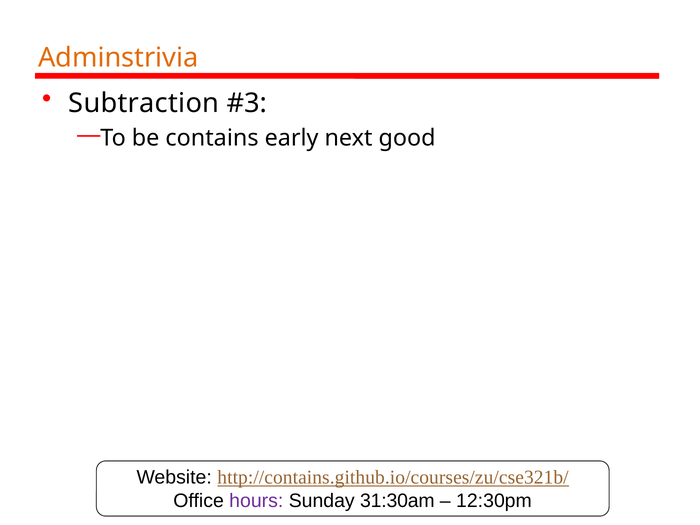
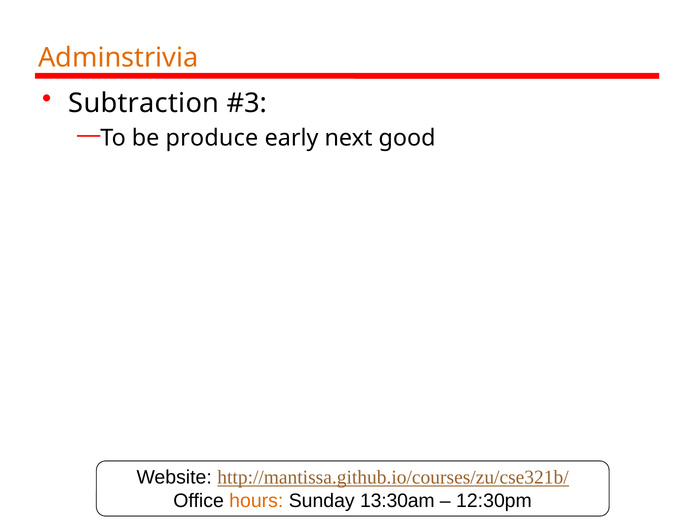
contains: contains -> produce (212, 138)
http://contains.github.io/courses/zu/cse321b/: http://contains.github.io/courses/zu/cse321b/ -> http://mantissa.github.io/courses/zu/cse321b/ (393, 477)
hours colour: purple -> orange (256, 501)
31:30am: 31:30am -> 13:30am (397, 501)
